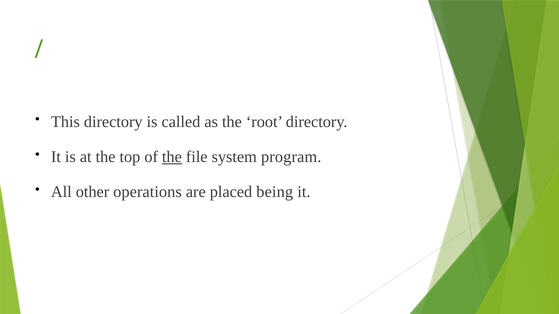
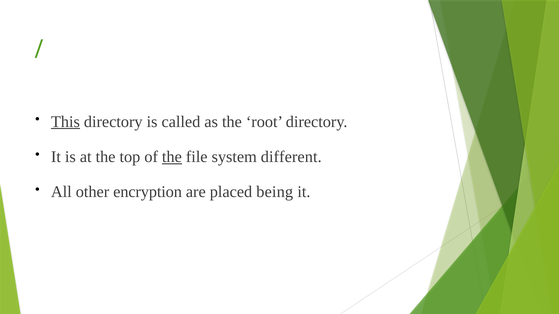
This underline: none -> present (65, 122)
program: program -> different (291, 157)
operations: operations -> encryption (148, 192)
